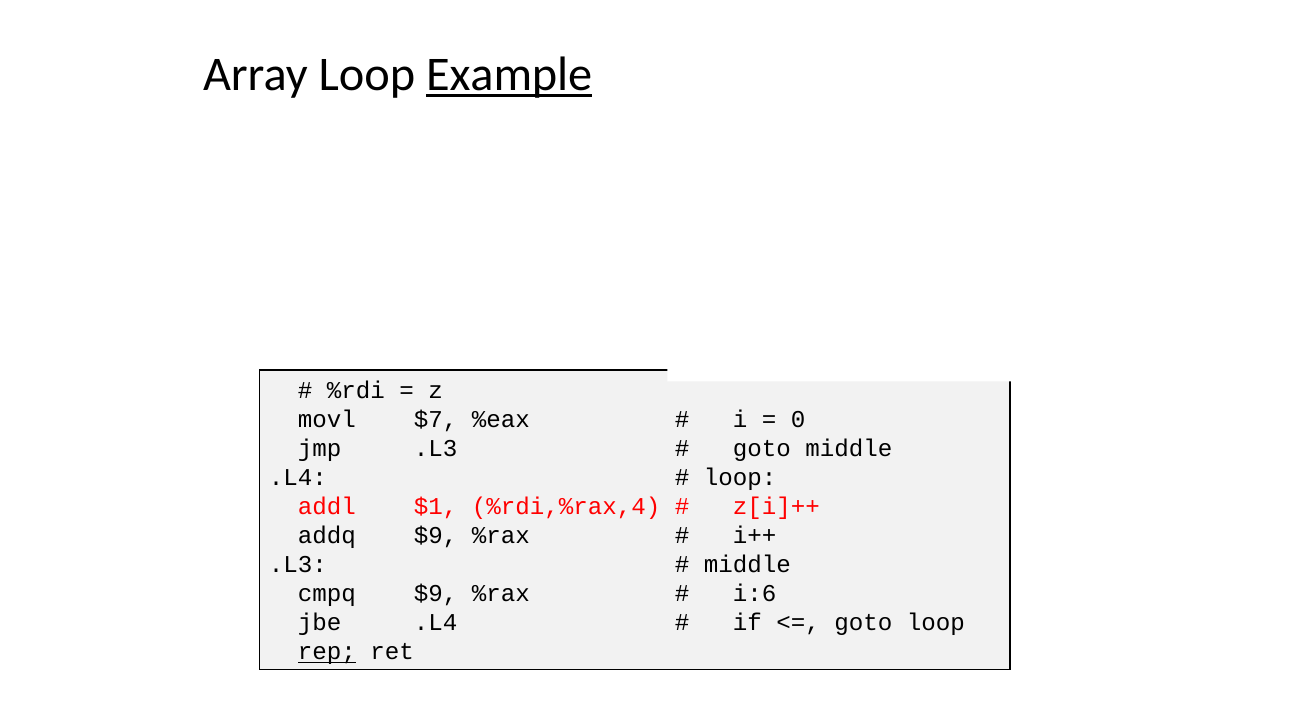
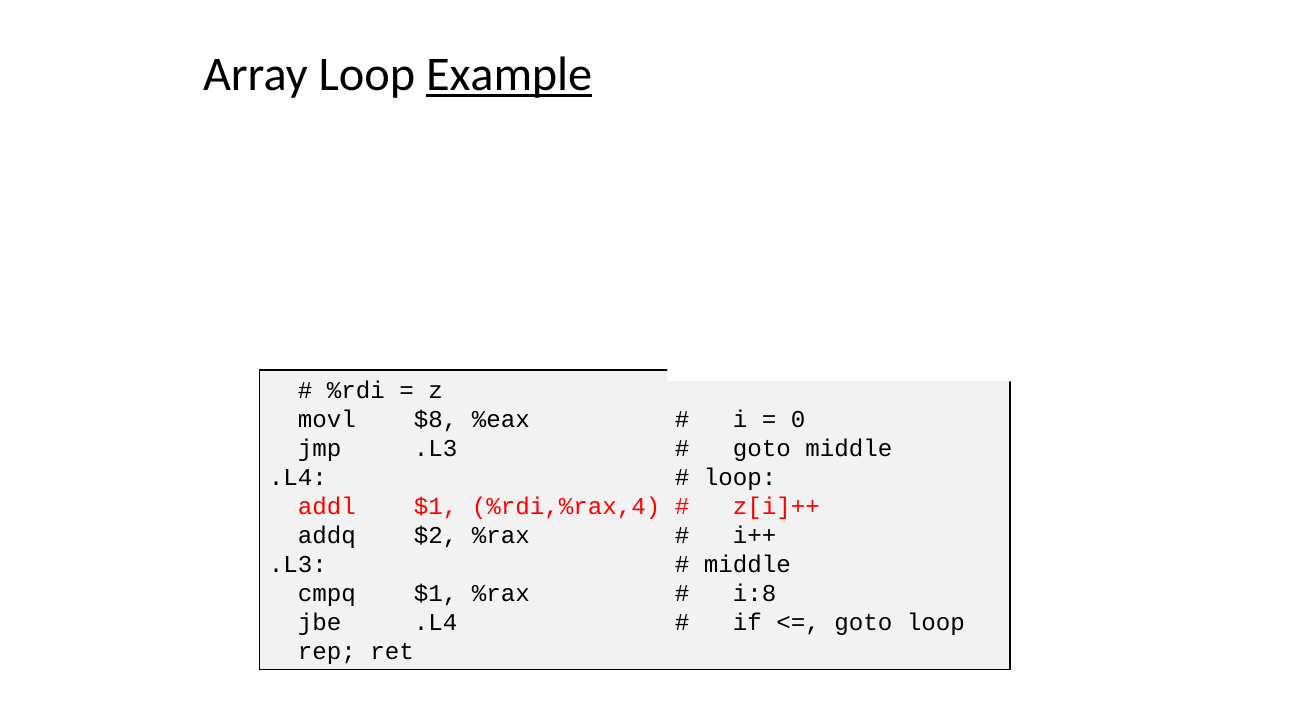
$7: $7 -> $8 (436, 420)
addq $9: $9 -> $2 (436, 536)
cmpq $9: $9 -> $1 (436, 594)
i:6: i:6 -> i:8 (755, 594)
rep underline: present -> none (327, 652)
